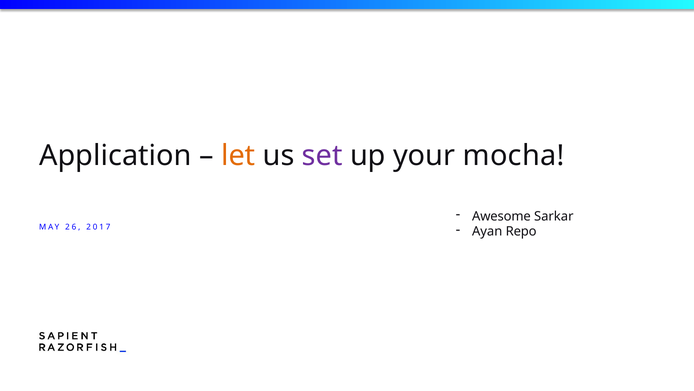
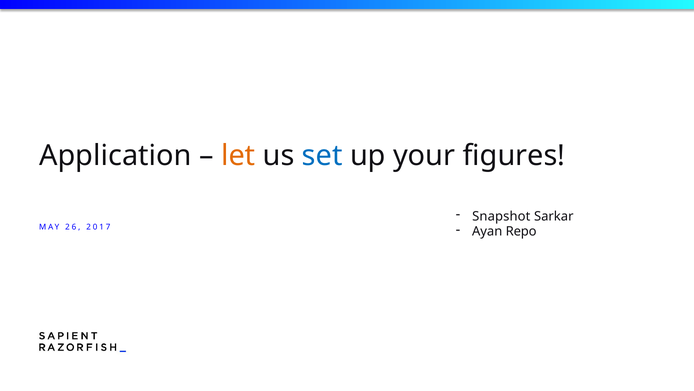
set colour: purple -> blue (322, 156)
mocha: mocha -> figures (514, 156)
Awesome: Awesome -> Snapshot (501, 216)
